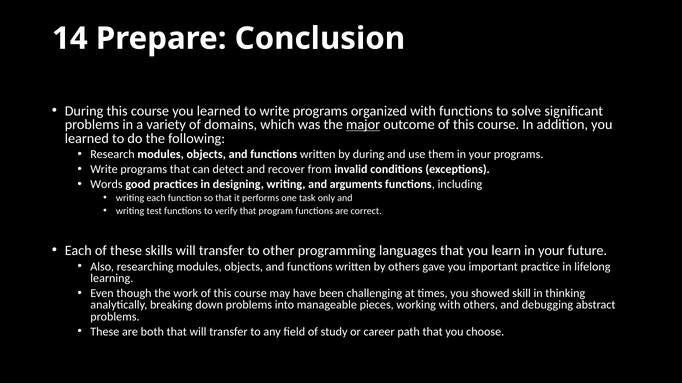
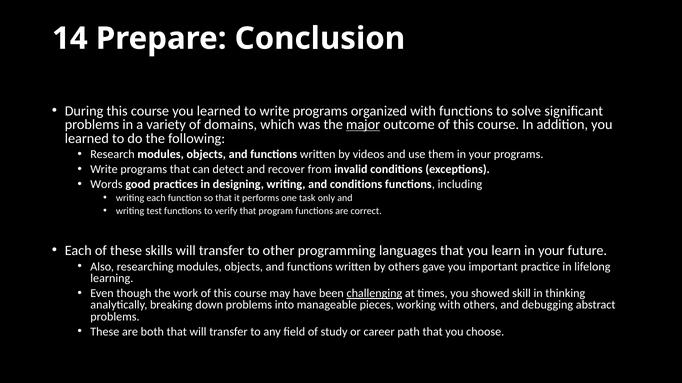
by during: during -> videos (369, 155)
and arguments: arguments -> conditions (356, 185)
challenging underline: none -> present (374, 294)
